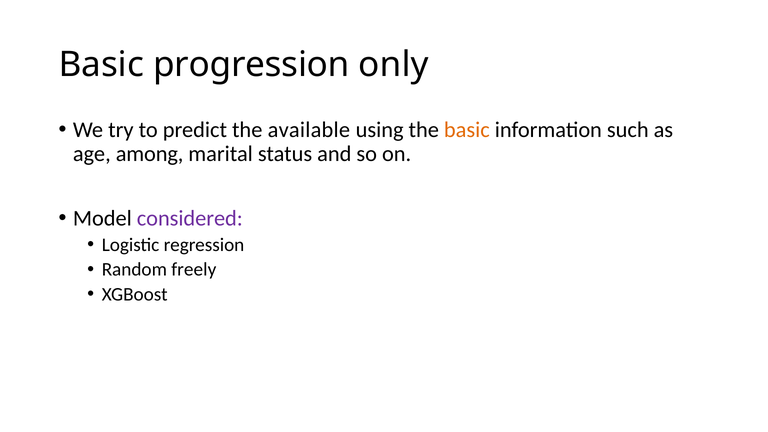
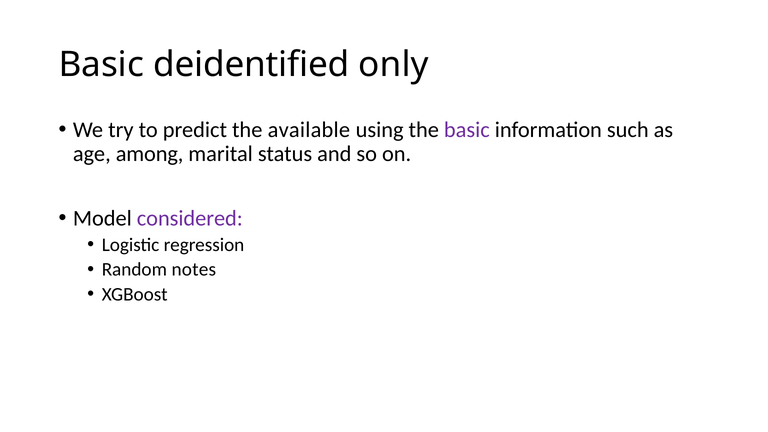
progression: progression -> deidentified (251, 65)
basic colour: orange -> purple (467, 130)
freely: freely -> notes (194, 270)
